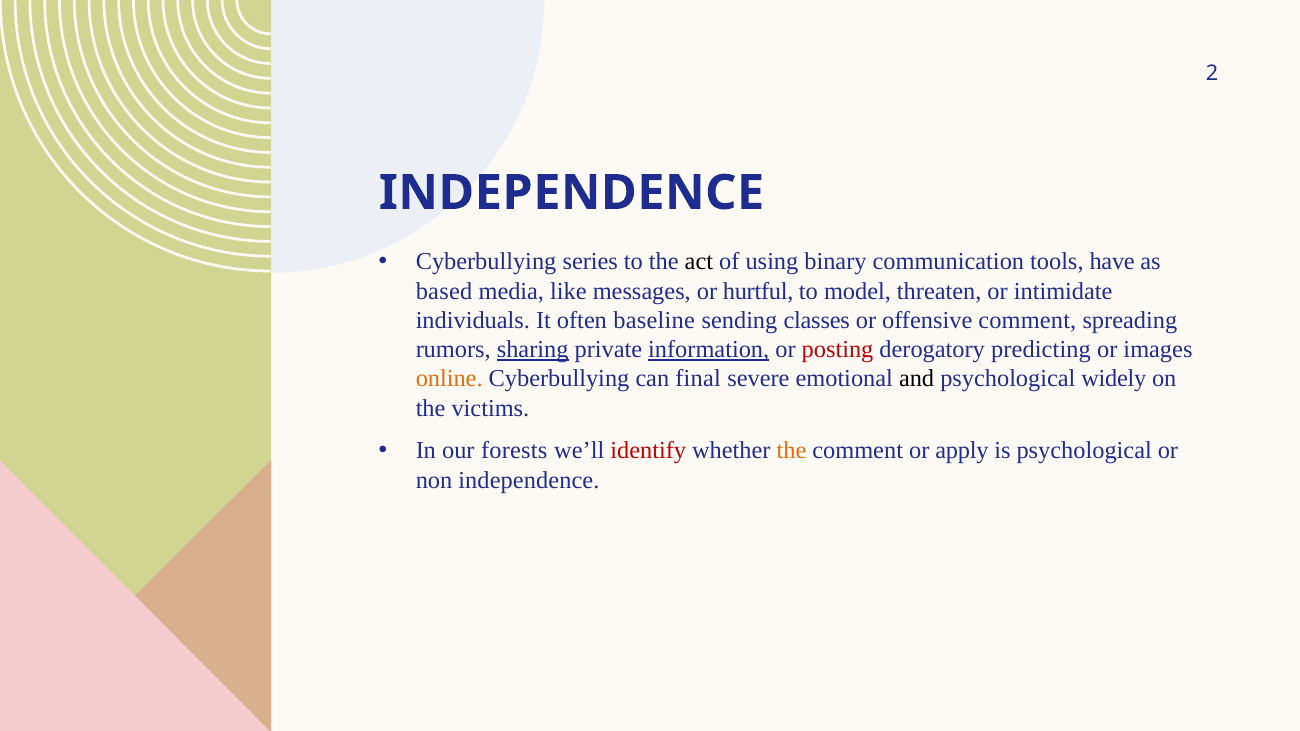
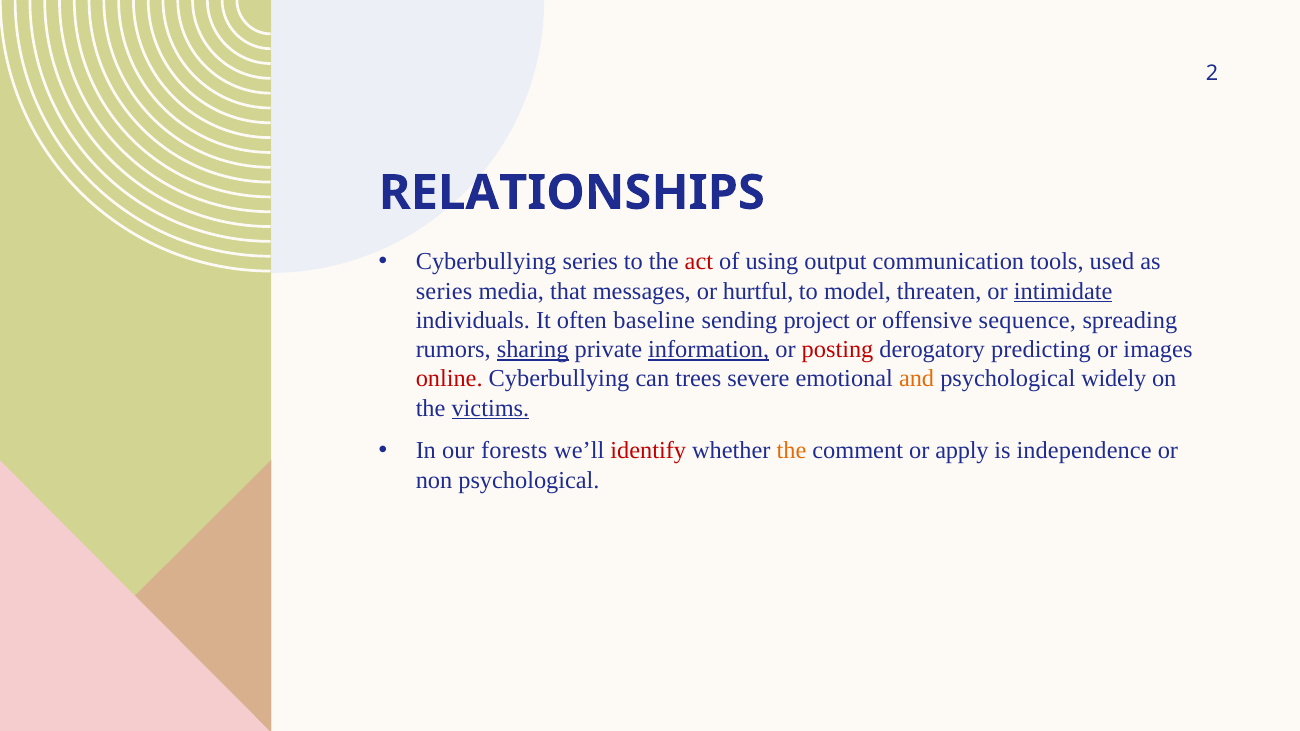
INDEPENDENCE: INDEPENDENCE -> RELATIONSHIPS (572, 193)
act colour: black -> red (699, 262)
binary: binary -> output (835, 262)
have: have -> used (1112, 262)
based: based -> series (444, 291)
like: like -> that (568, 291)
intimidate underline: none -> present (1063, 291)
classes: classes -> project (817, 320)
offensive comment: comment -> sequence (1027, 320)
online colour: orange -> red (449, 379)
final: final -> trees (698, 379)
and colour: black -> orange (917, 379)
victims underline: none -> present (490, 408)
is psychological: psychological -> independence (1084, 451)
non independence: independence -> psychological (529, 480)
